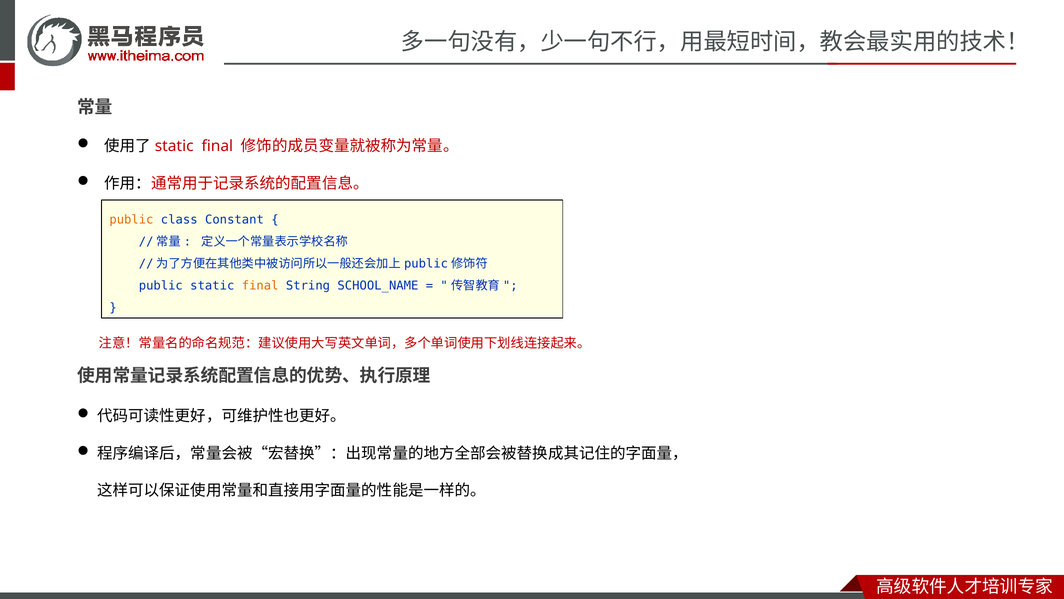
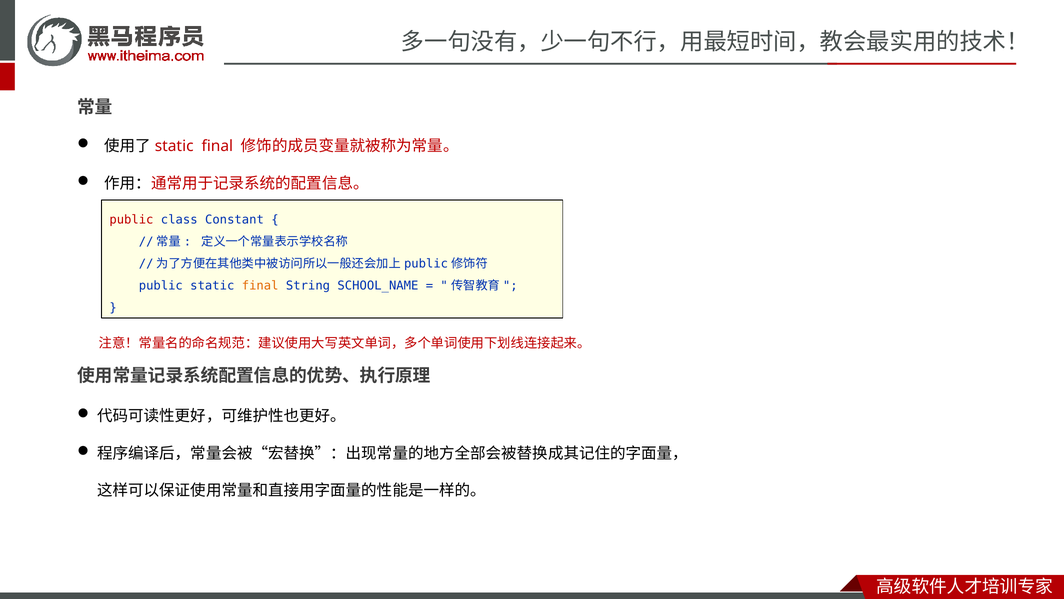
public colour: orange -> red (131, 219)
